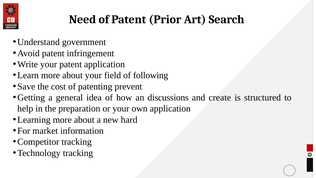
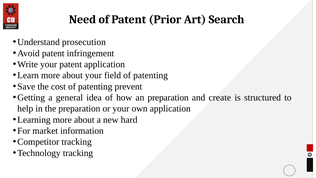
government: government -> prosecution (84, 42)
field of following: following -> patenting (151, 75)
an discussions: discussions -> preparation (168, 97)
